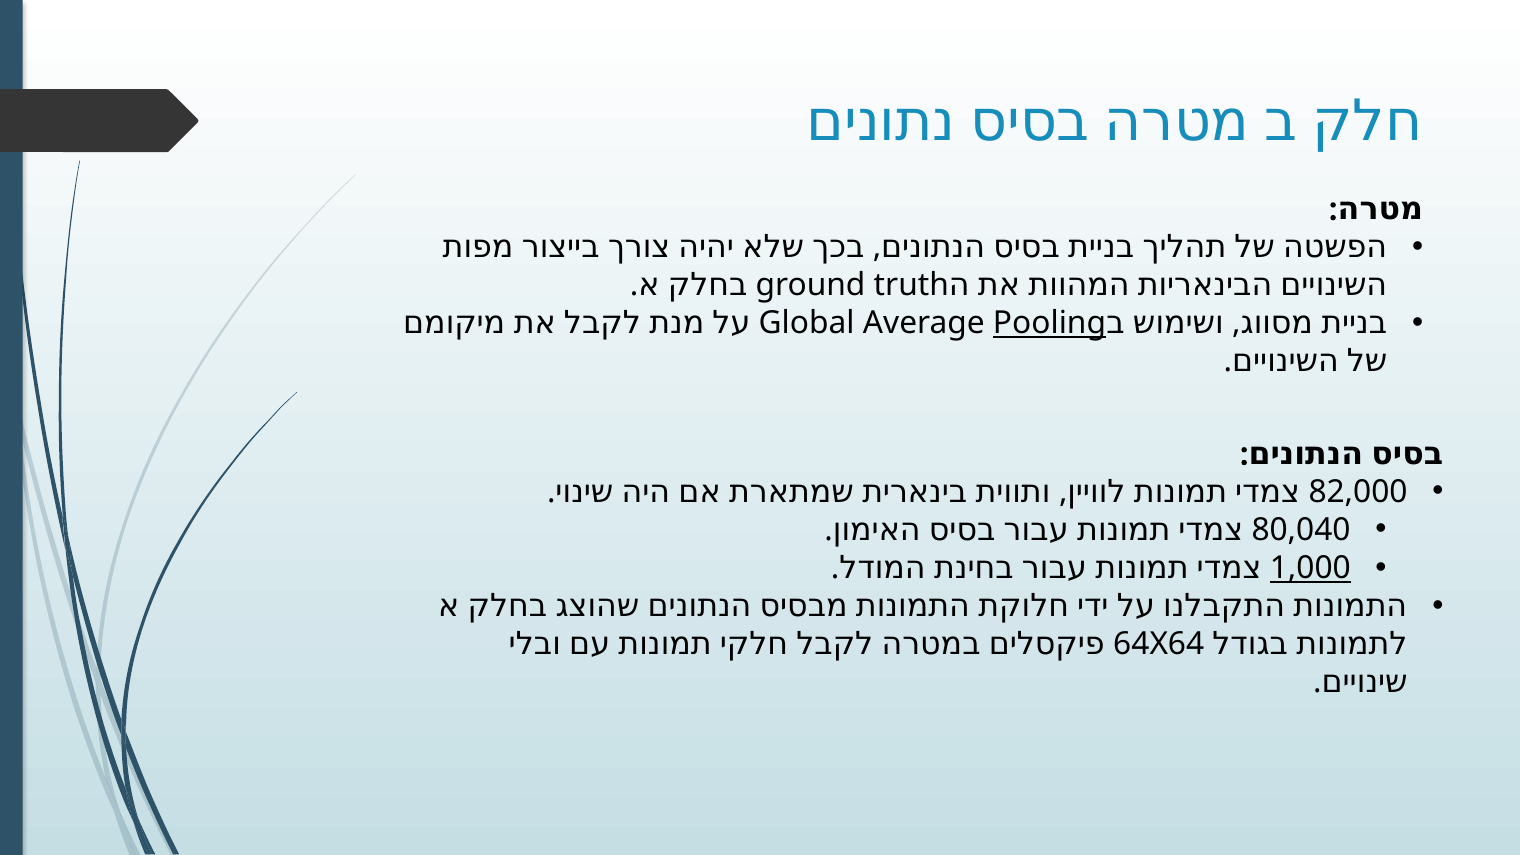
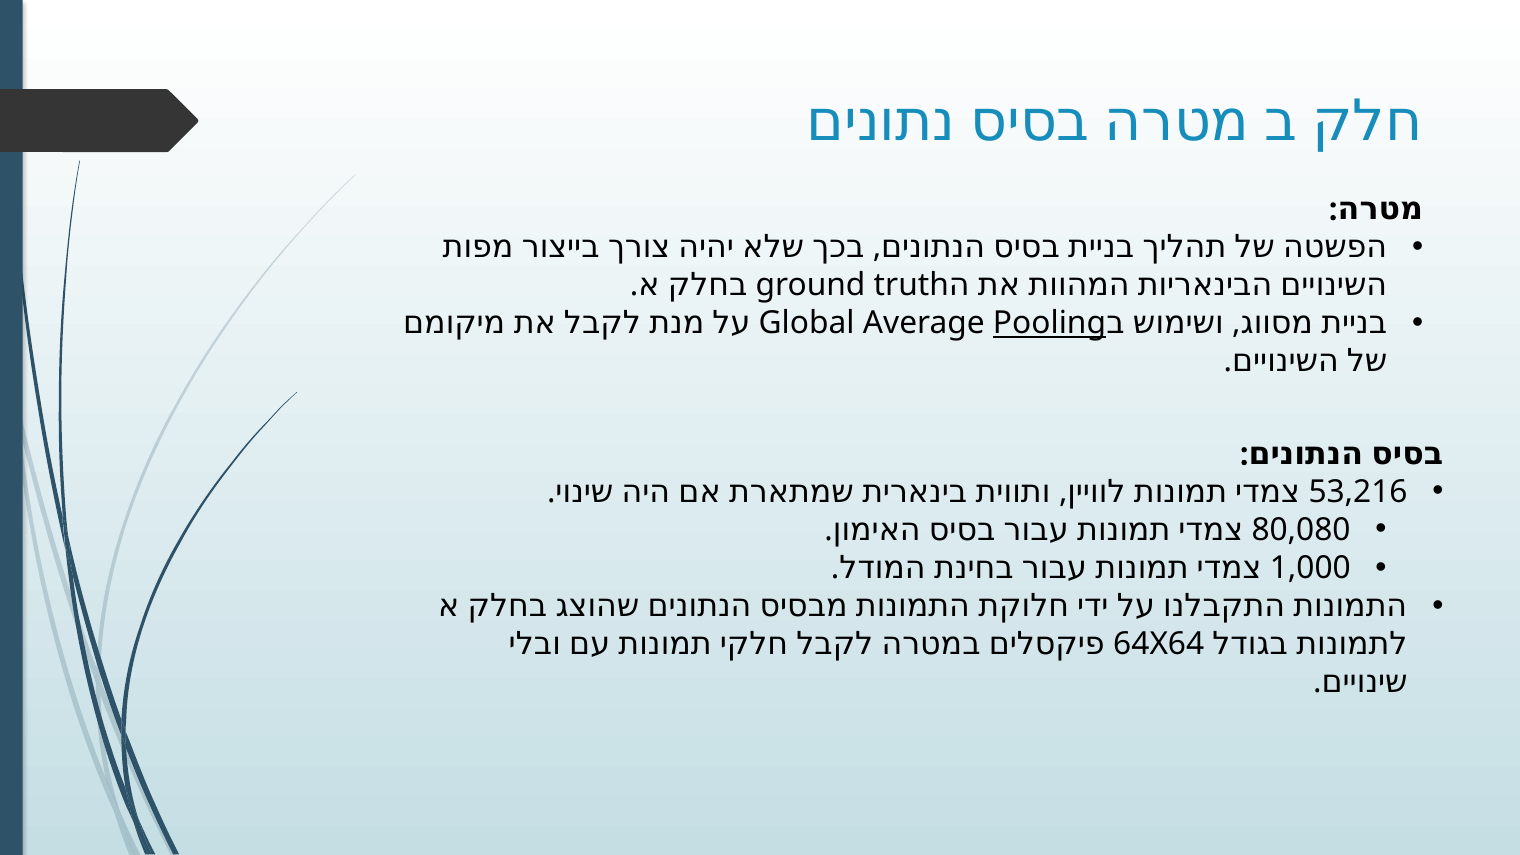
82,000: 82,000 -> 53,216 (1358, 492)
80,040: 80,040 -> 80,080 (1301, 530)
1,000 underline: present -> none (1310, 568)
